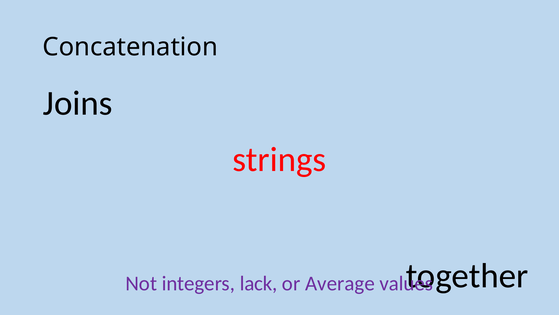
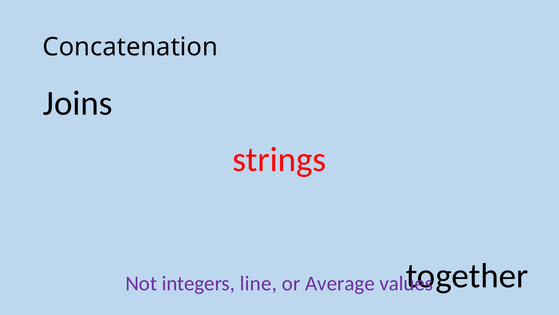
lack: lack -> line (258, 283)
